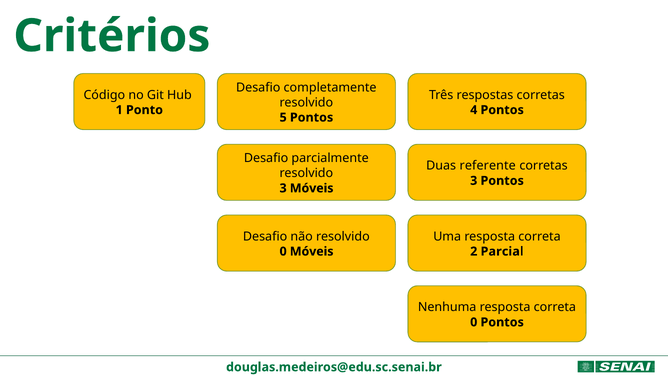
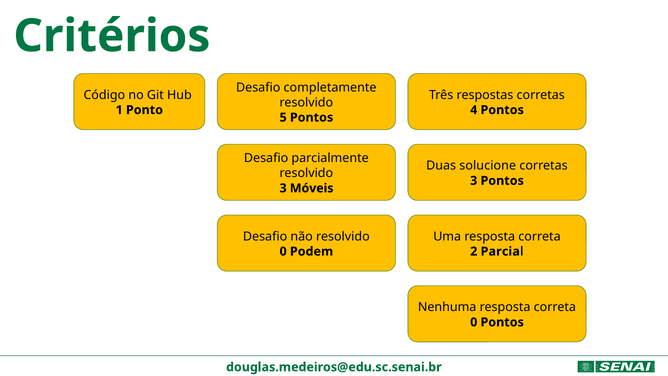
referente: referente -> solucione (488, 166)
0 Móveis: Móveis -> Podem (312, 251)
